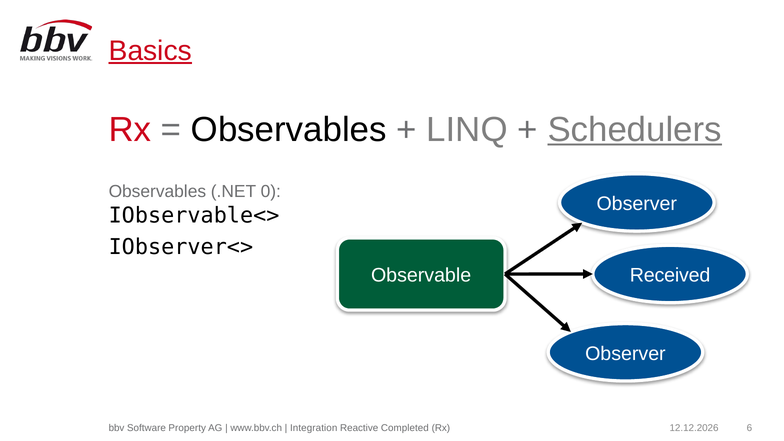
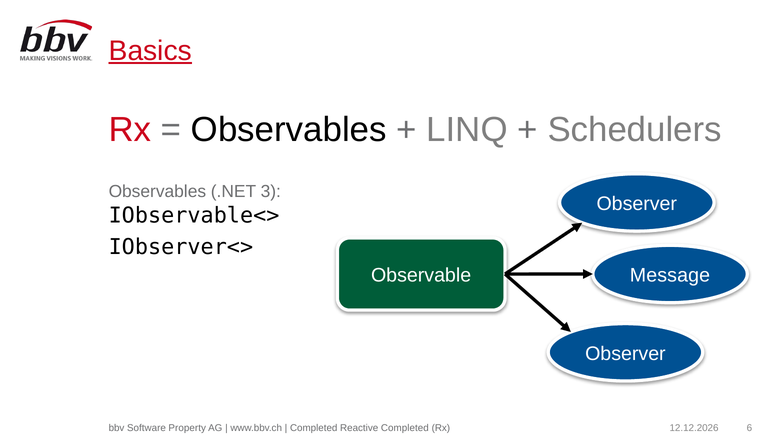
Schedulers underline: present -> none (635, 130)
0: 0 -> 3 (271, 192)
Received: Received -> Message (670, 275)
Integration: Integration -> Completed (314, 428)
